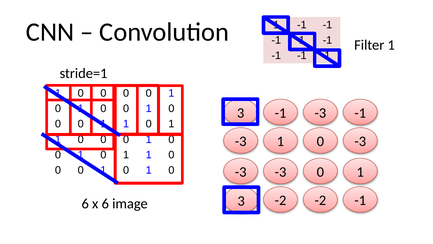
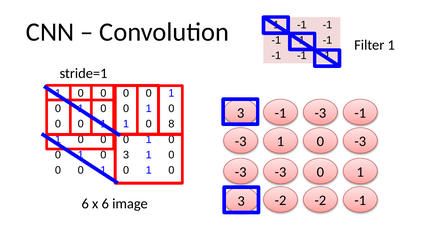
1: 1 -> 8 (171, 124)
1: 1 -> 3 (126, 155)
